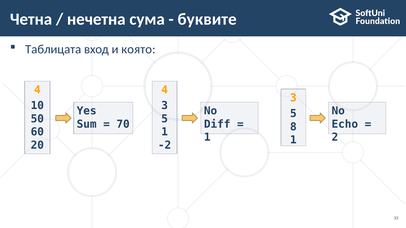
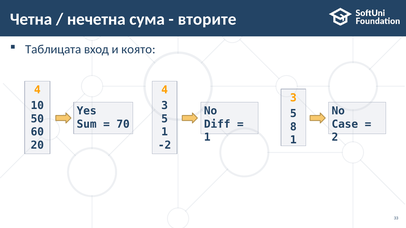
буквите: буквите -> вторите (207, 19)
Echo: Echo -> Case (345, 124)
